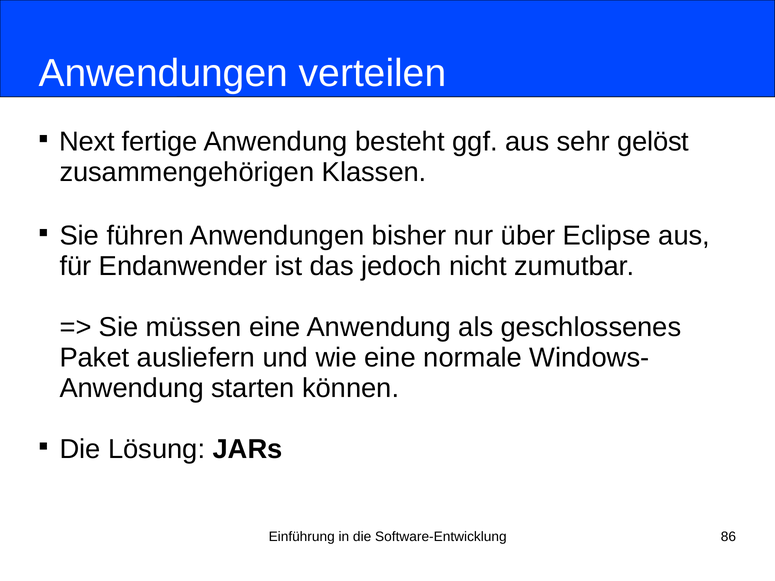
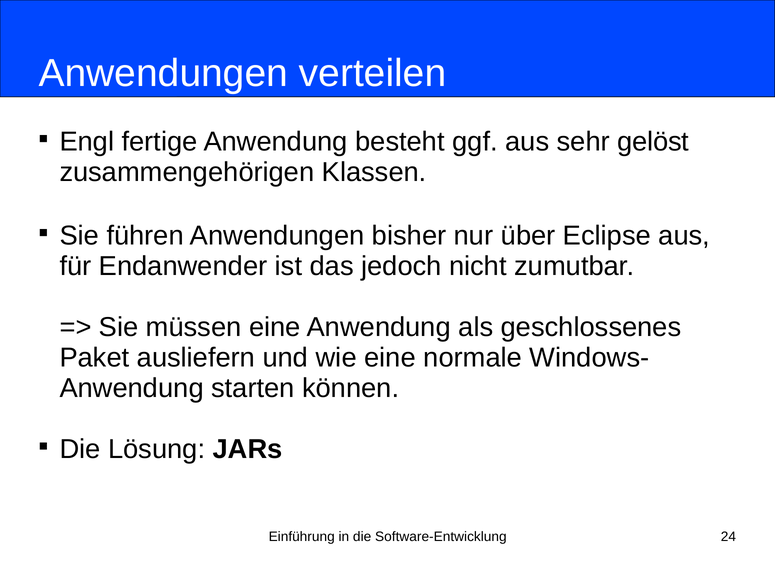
Next: Next -> Engl (87, 142)
86: 86 -> 24 (728, 537)
